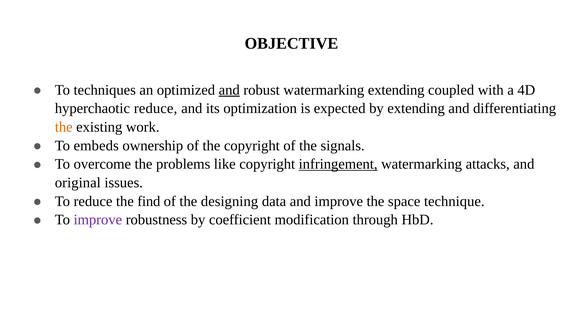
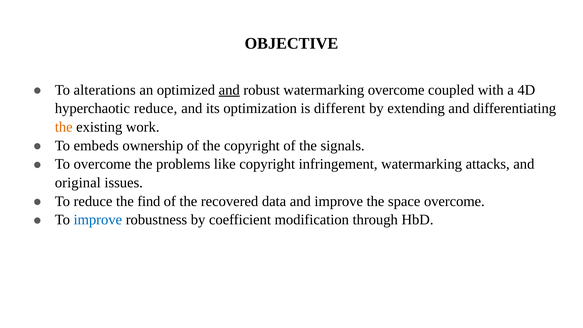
techniques: techniques -> alterations (105, 90)
watermarking extending: extending -> overcome (396, 90)
expected: expected -> different (340, 108)
infringement underline: present -> none (338, 164)
designing: designing -> recovered (230, 201)
space technique: technique -> overcome (454, 201)
improve colour: purple -> blue (98, 220)
